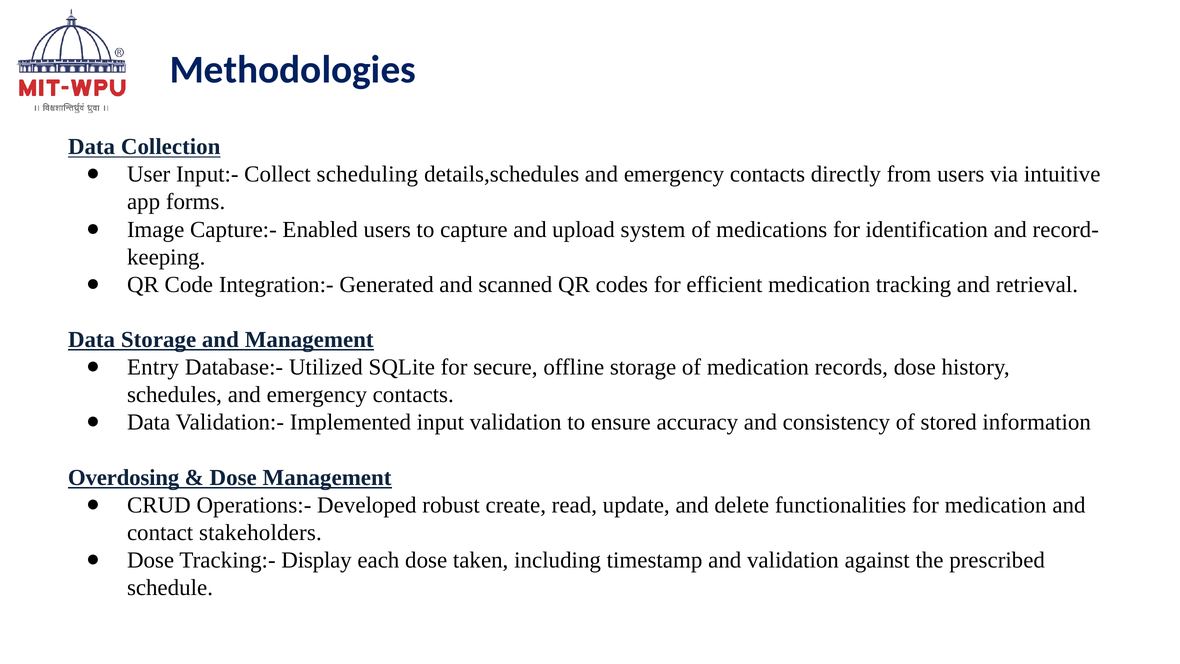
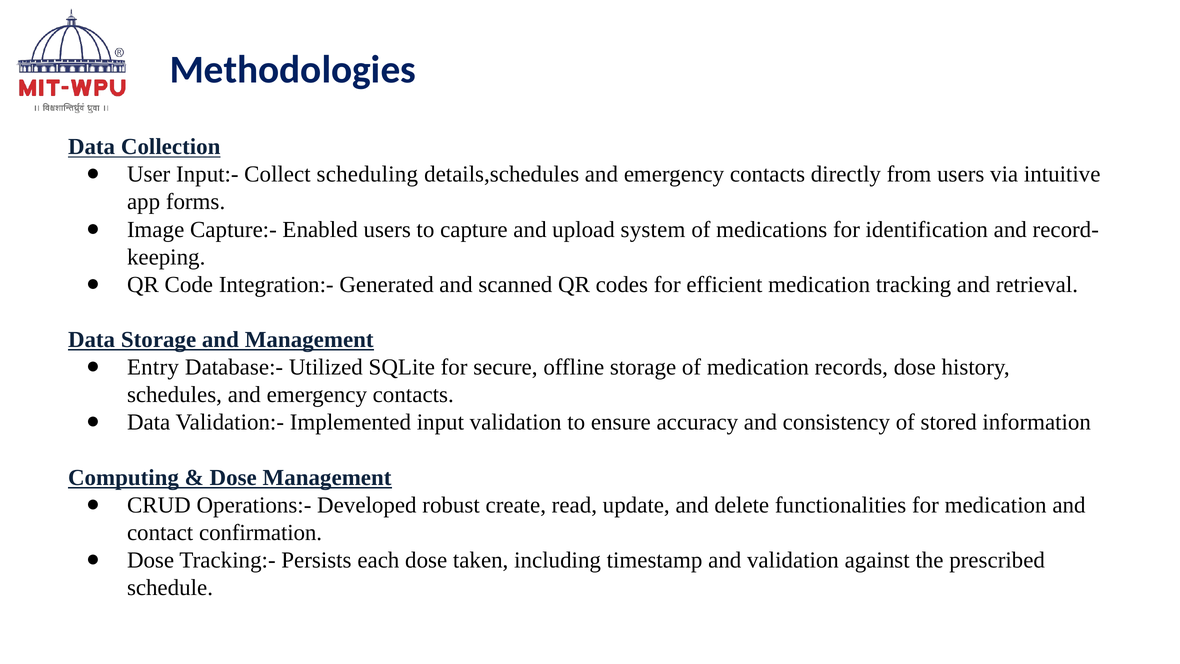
Overdosing: Overdosing -> Computing (123, 477)
stakeholders: stakeholders -> confirmation (261, 532)
Display: Display -> Persists (316, 560)
